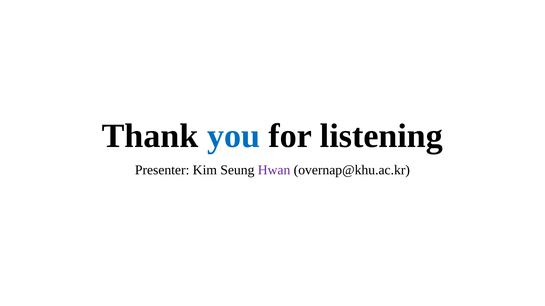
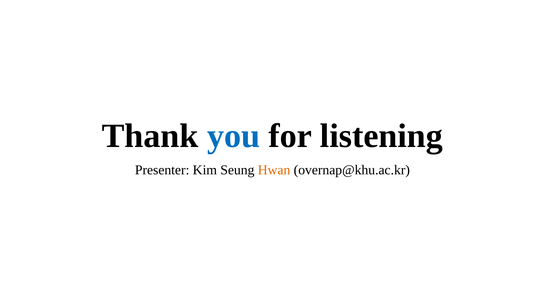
Hwan colour: purple -> orange (274, 170)
